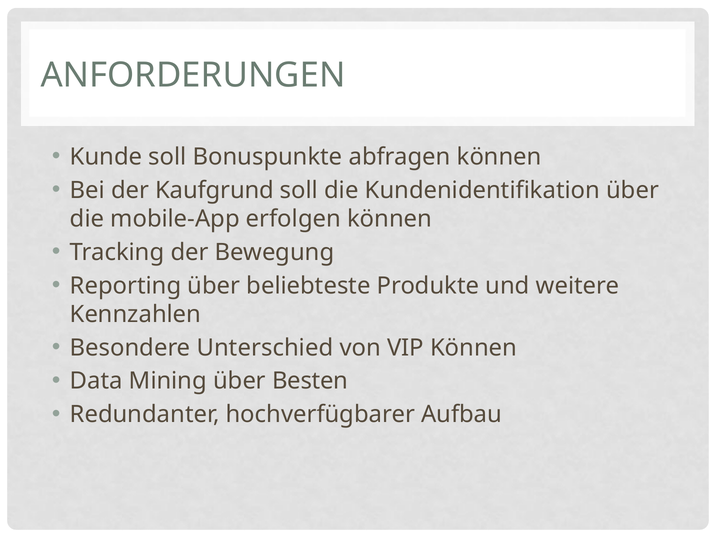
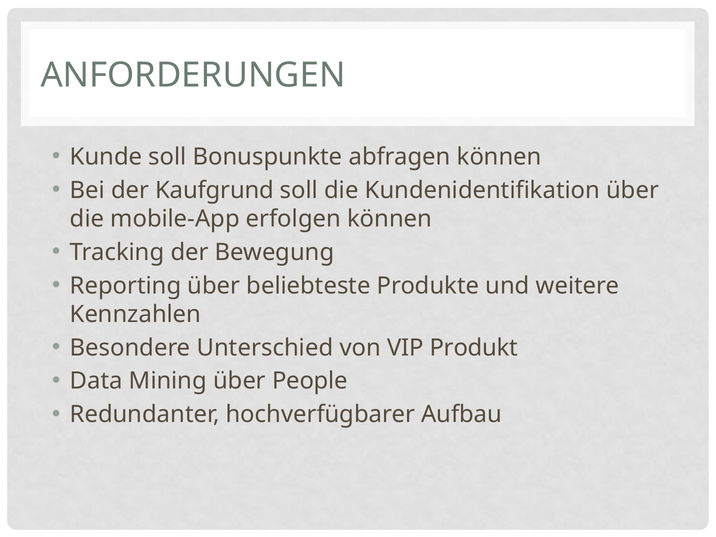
VIP Können: Können -> Produkt (474, 348)
Besten: Besten -> People (310, 381)
